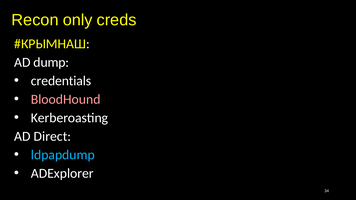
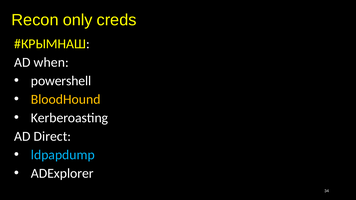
dump: dump -> when (51, 62)
credentials: credentials -> powershell (61, 81)
BloodHound colour: pink -> yellow (66, 99)
